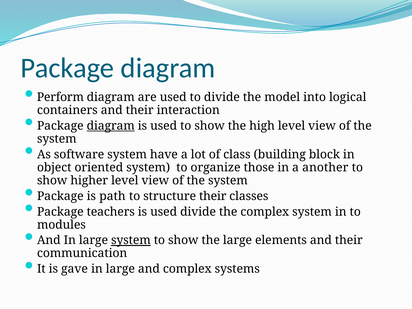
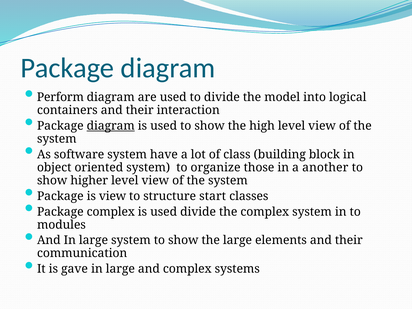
is path: path -> view (113, 196)
structure their: their -> start (213, 196)
Package teachers: teachers -> complex (111, 212)
system underline: present -> none (131, 240)
